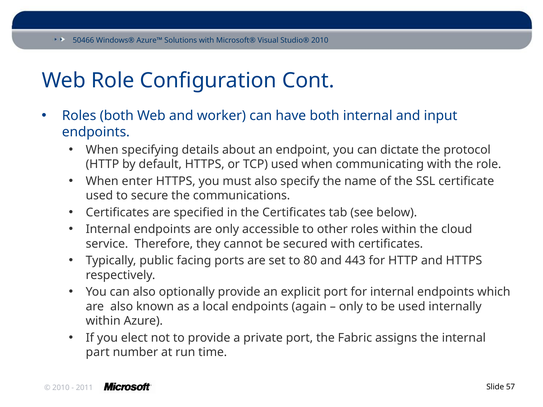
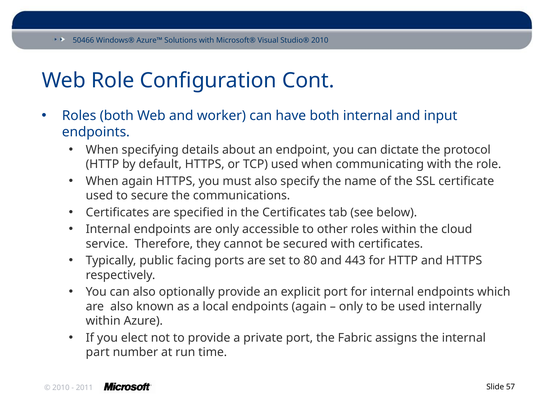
When enter: enter -> again (137, 181)
